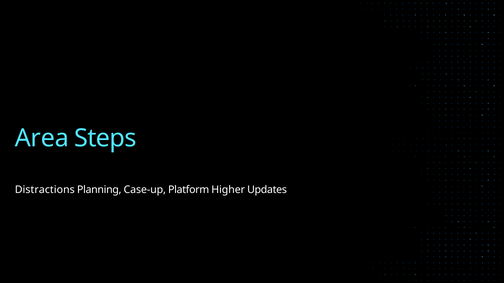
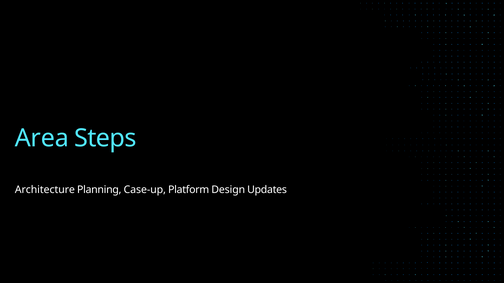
Distractions: Distractions -> Architecture (45, 190)
Higher: Higher -> Design (228, 190)
